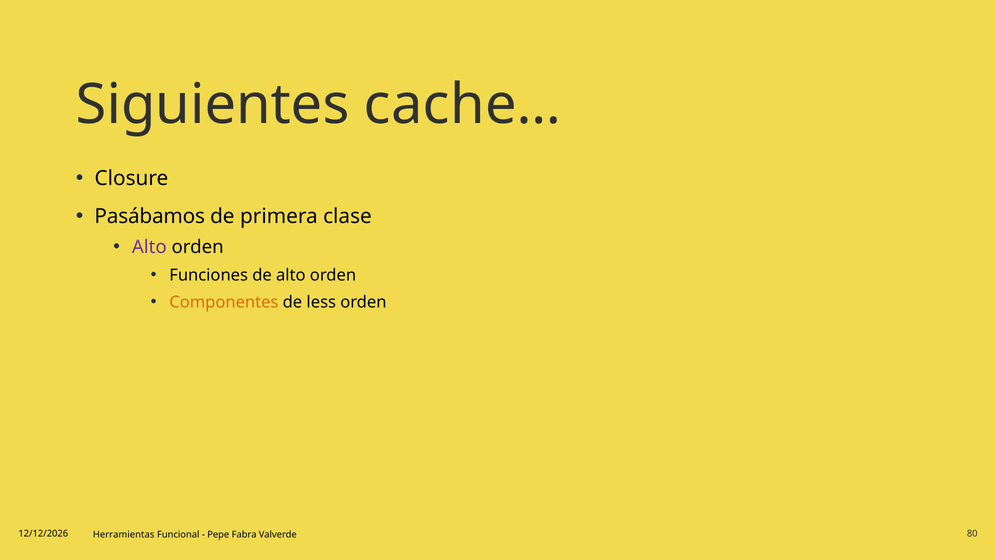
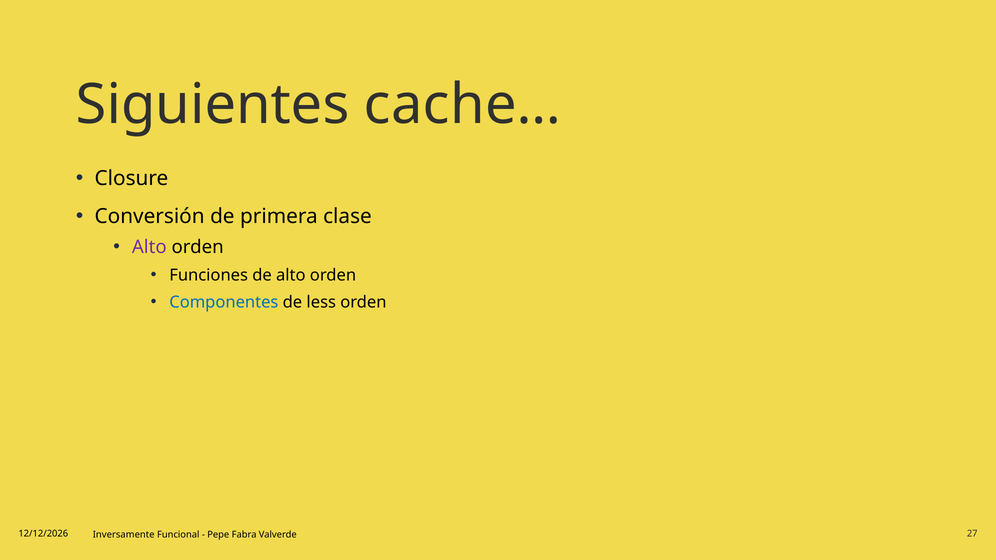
Pasábamos: Pasábamos -> Conversión (150, 216)
Componentes colour: orange -> blue (224, 303)
Herramientas: Herramientas -> Inversamente (124, 535)
80: 80 -> 27 (972, 534)
